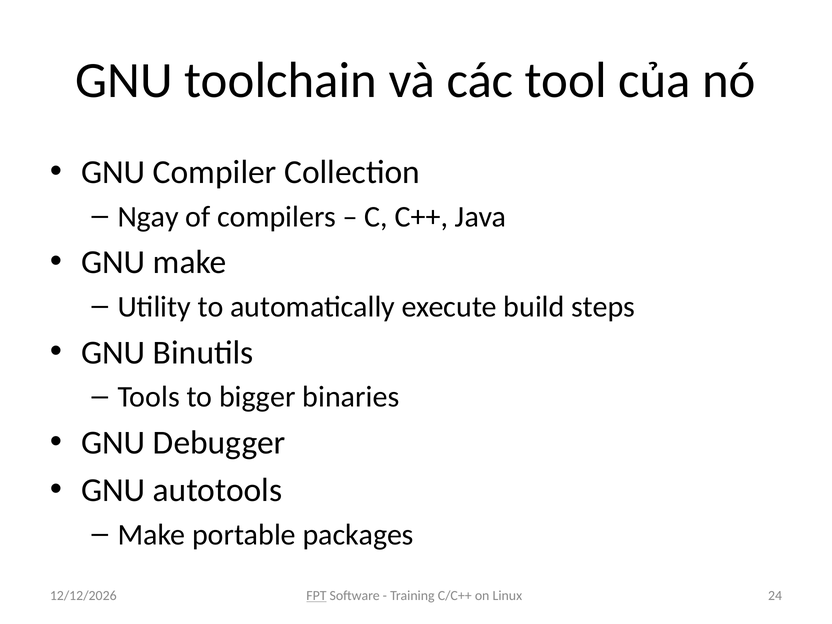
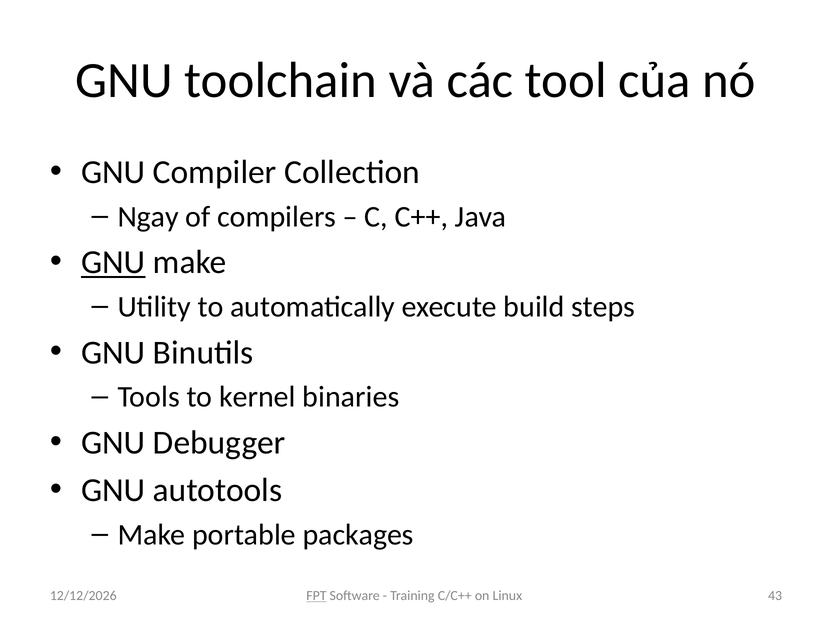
GNU underline: none -> present (113, 262)
bigger: bigger -> kernel (257, 397)
24: 24 -> 43 (775, 596)
